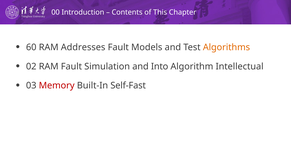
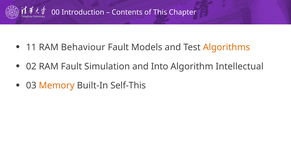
60: 60 -> 11 (31, 47)
Addresses: Addresses -> Behaviour (83, 47)
Memory colour: red -> orange (57, 85)
Self-Fast: Self-Fast -> Self-This (128, 85)
